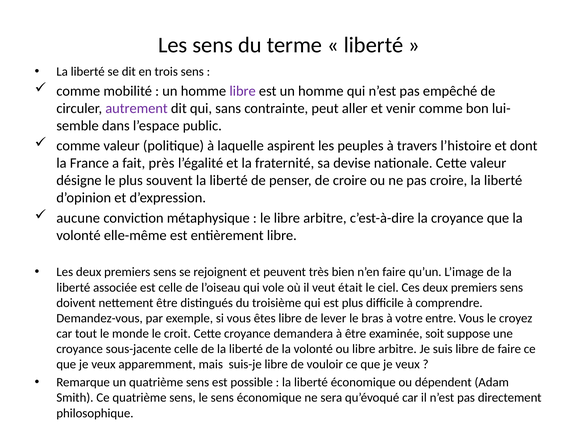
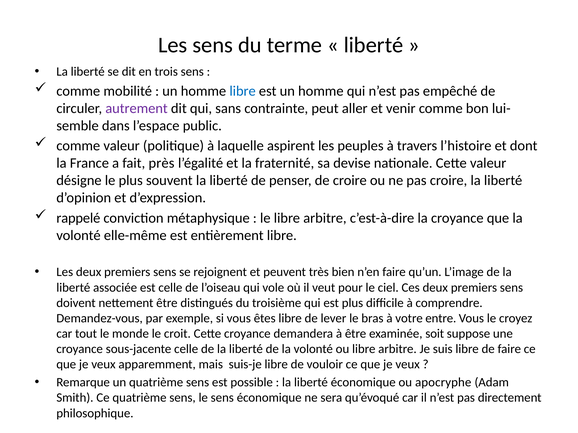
libre colour: purple -> blue (243, 91)
aucune: aucune -> rappelé (78, 218)
était: était -> pour (350, 288)
dépendent: dépendent -> apocryphe (443, 383)
